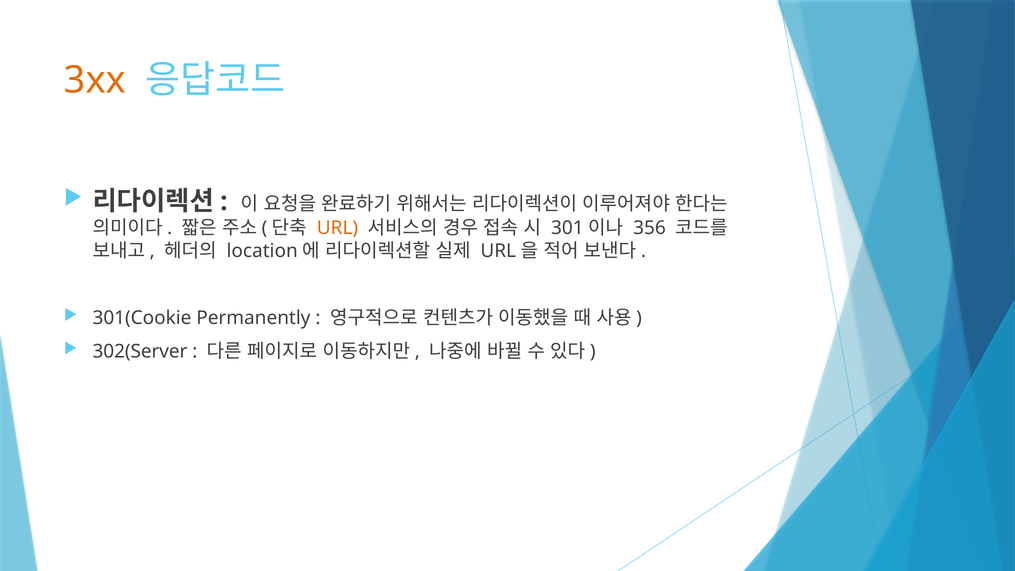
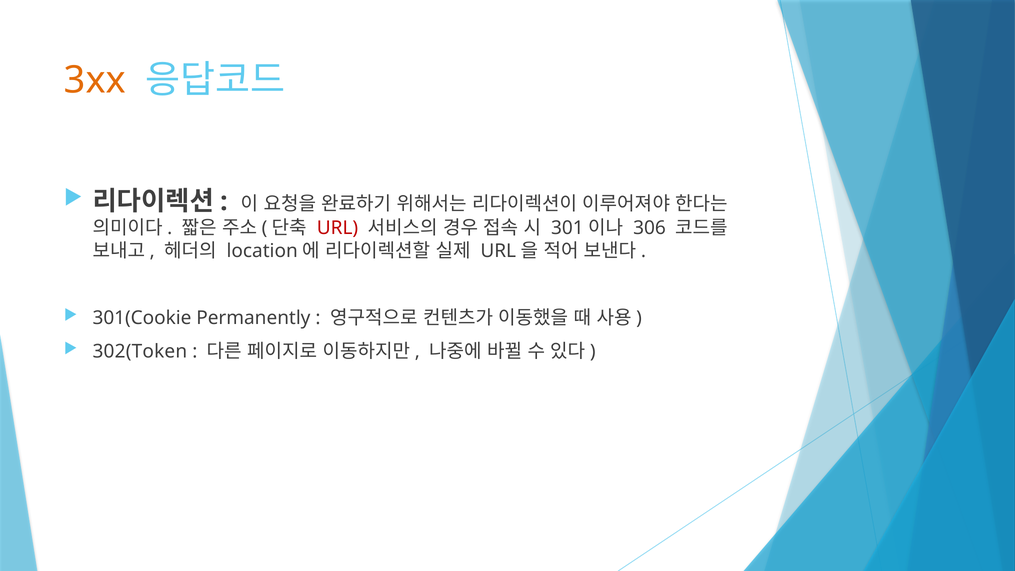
URL colour: orange -> red (338, 228)
356: 356 -> 306 (649, 228)
302(Server: 302(Server -> 302(Token (140, 351)
